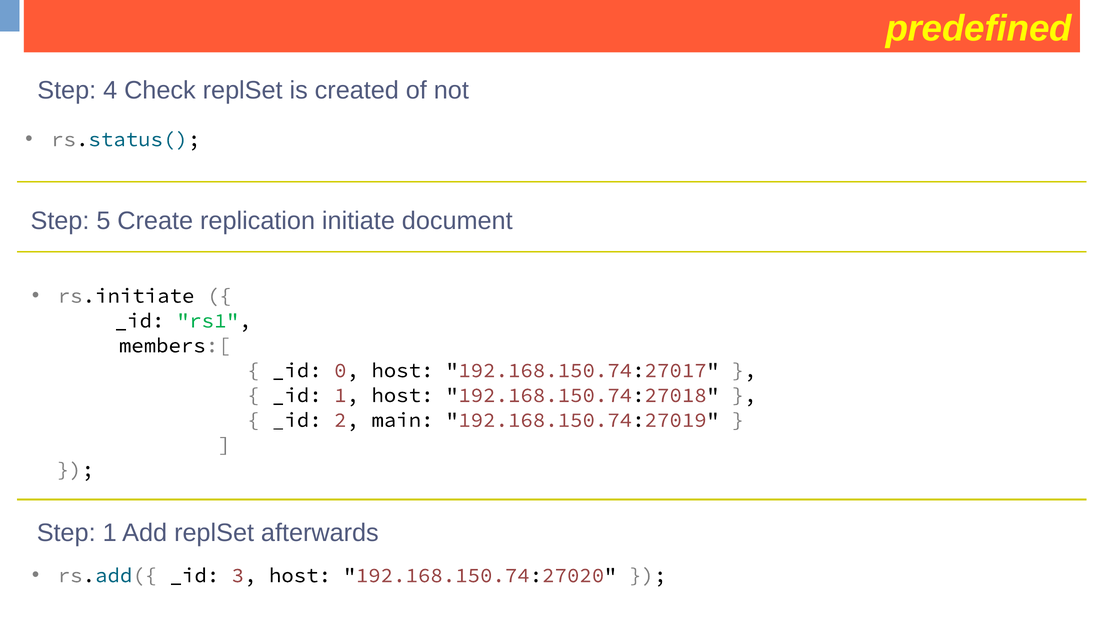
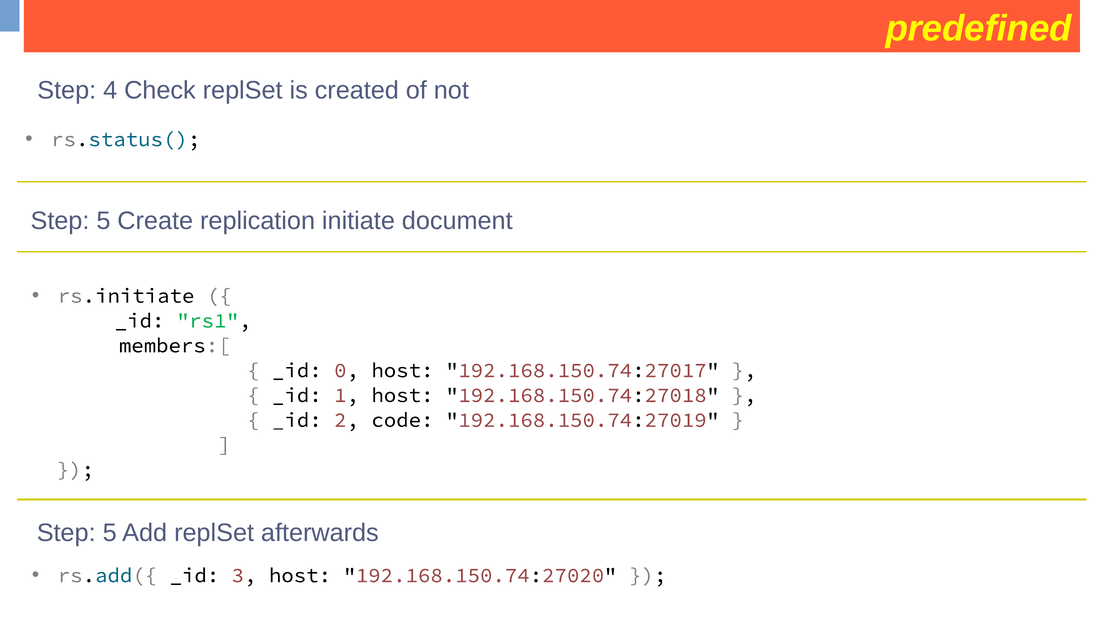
main: main -> code (402, 420)
1: 1 -> 5 (110, 533)
